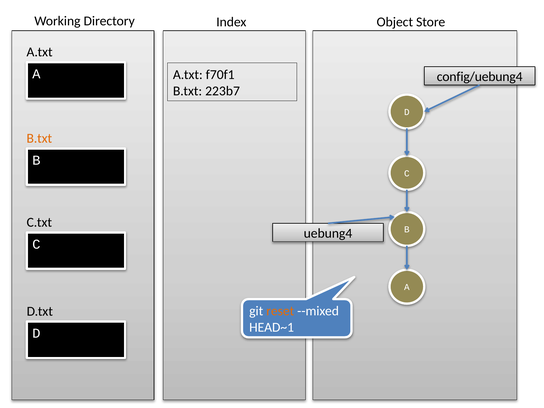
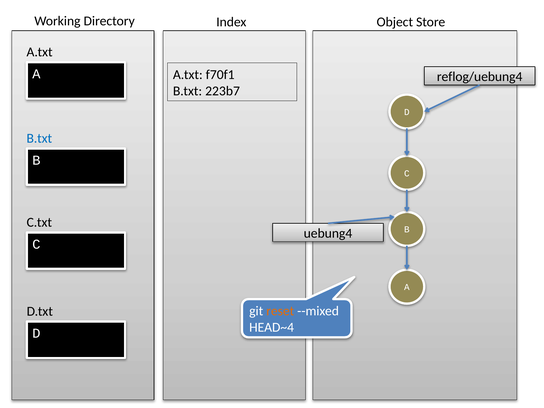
config/uebung4: config/uebung4 -> reflog/uebung4 (480, 77)
B.txt colour: orange -> blue (39, 138)
HEAD~1: HEAD~1 -> HEAD~4 (272, 327)
